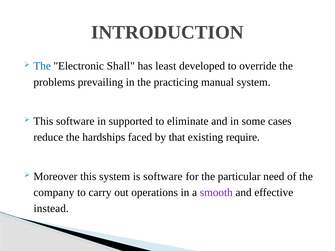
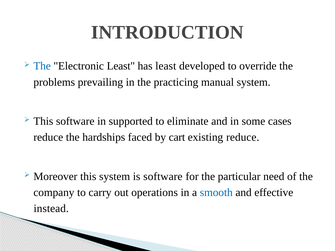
Electronic Shall: Shall -> Least (121, 66)
that: that -> cart (177, 137)
existing require: require -> reduce (243, 137)
smooth colour: purple -> blue (216, 193)
